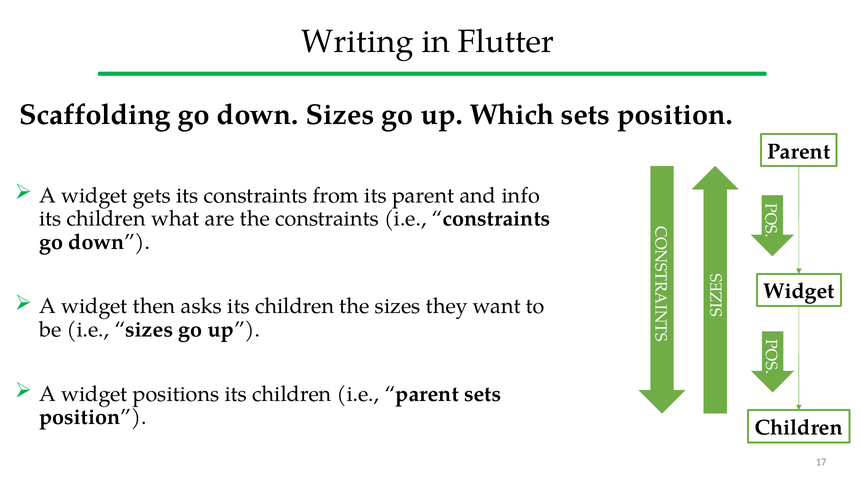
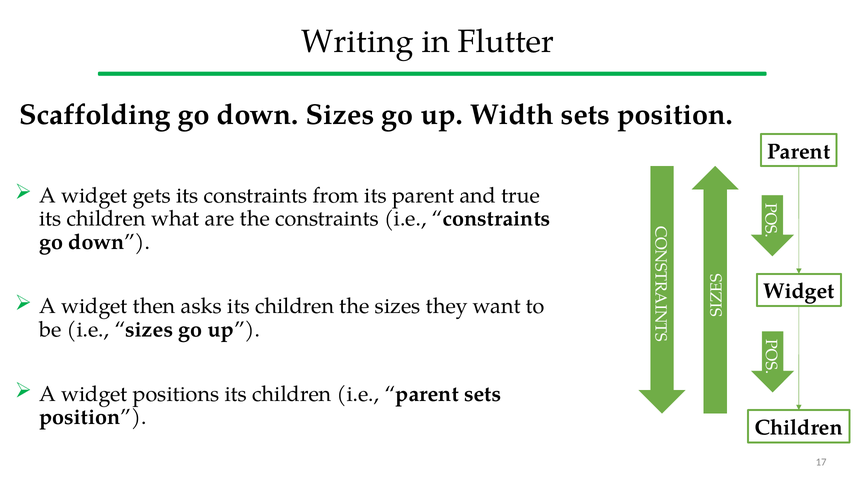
Which: Which -> Width (512, 115)
info: info -> true (521, 196)
